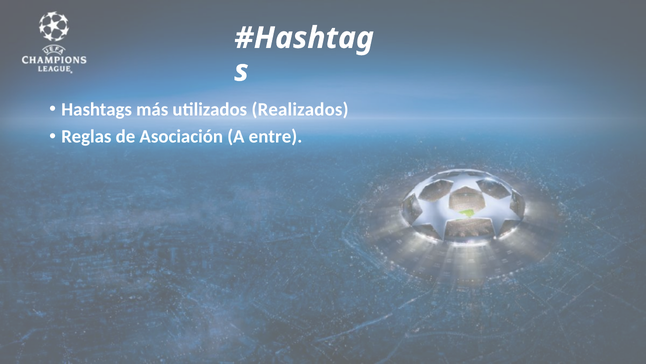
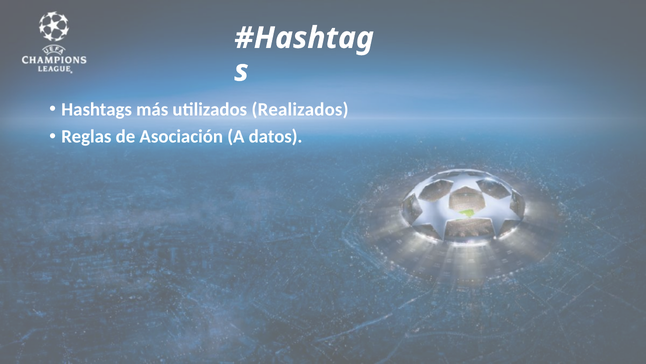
entre: entre -> datos (276, 136)
